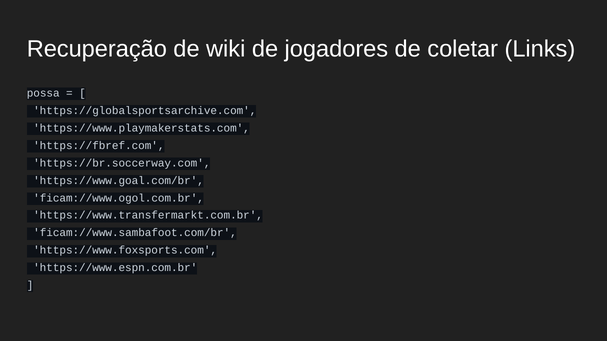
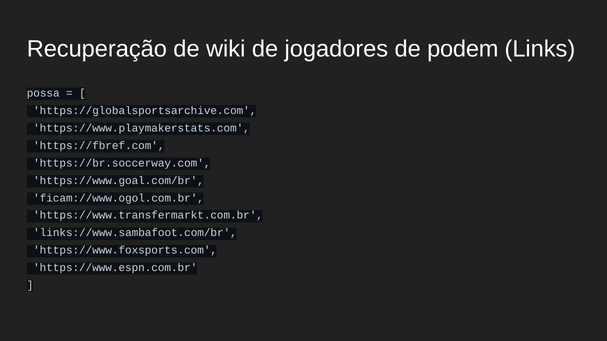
coletar: coletar -> podem (463, 49)
ficam://www.sambafoot.com/br: ficam://www.sambafoot.com/br -> links://www.sambafoot.com/br (135, 233)
